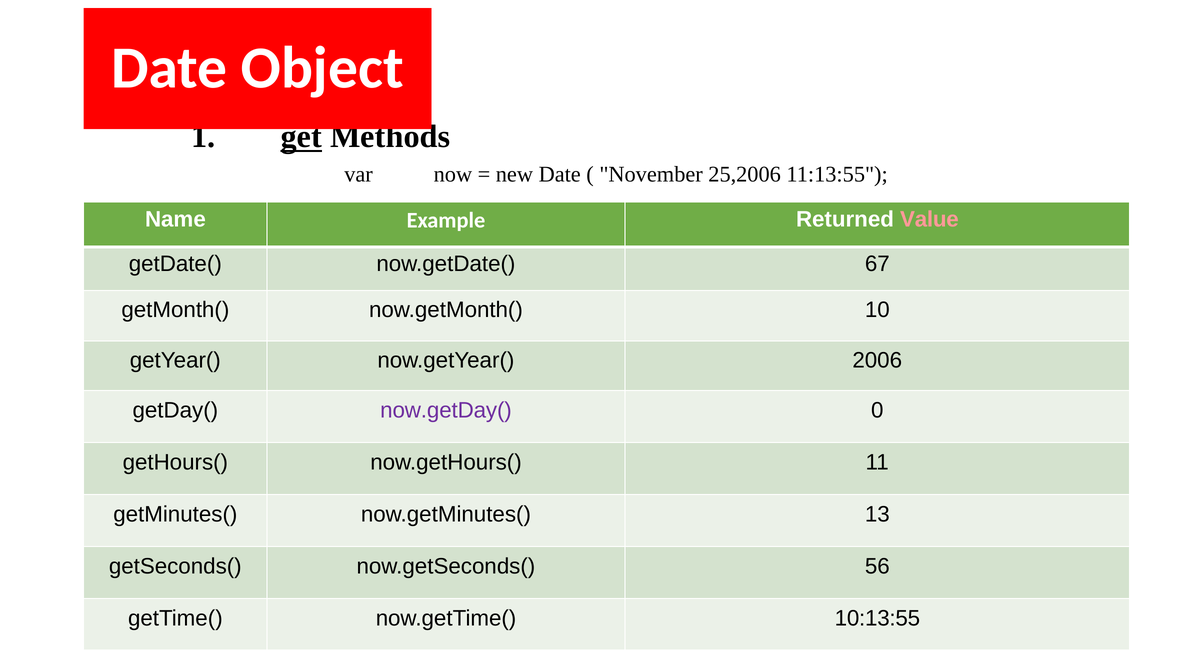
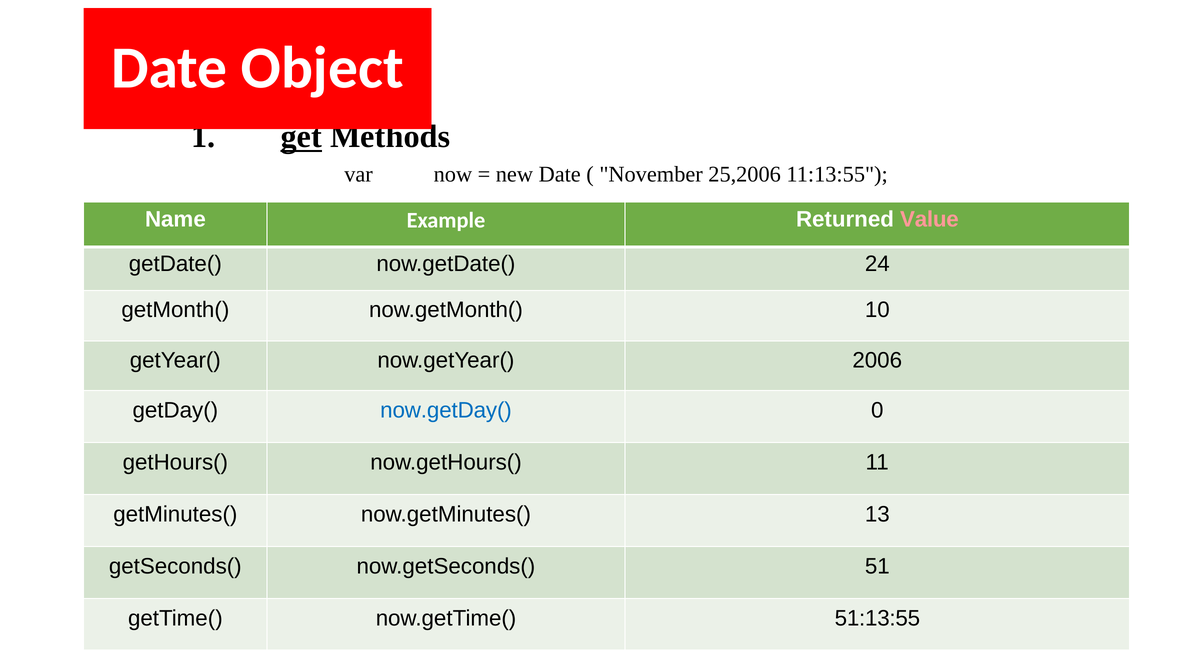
67: 67 -> 24 (877, 263)
now.getDay( colour: purple -> blue (446, 410)
56: 56 -> 51 (877, 566)
10:13:55: 10:13:55 -> 51:13:55 (877, 618)
